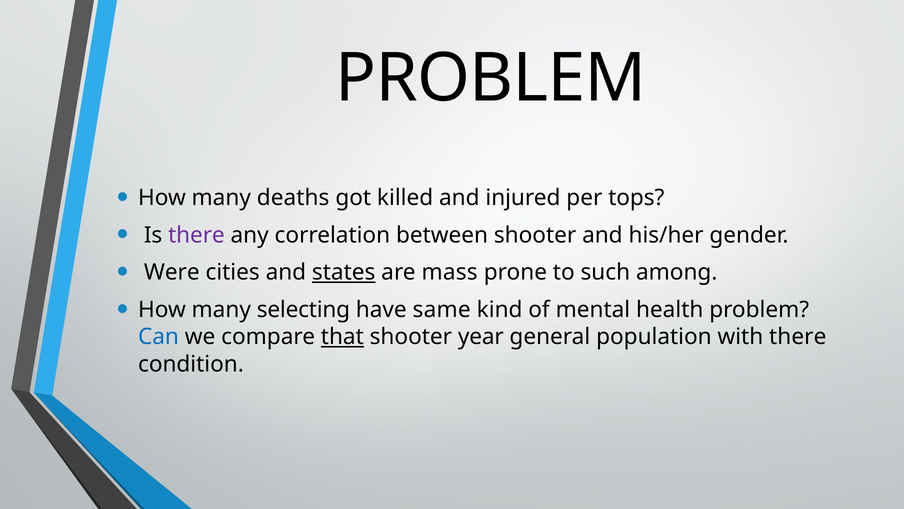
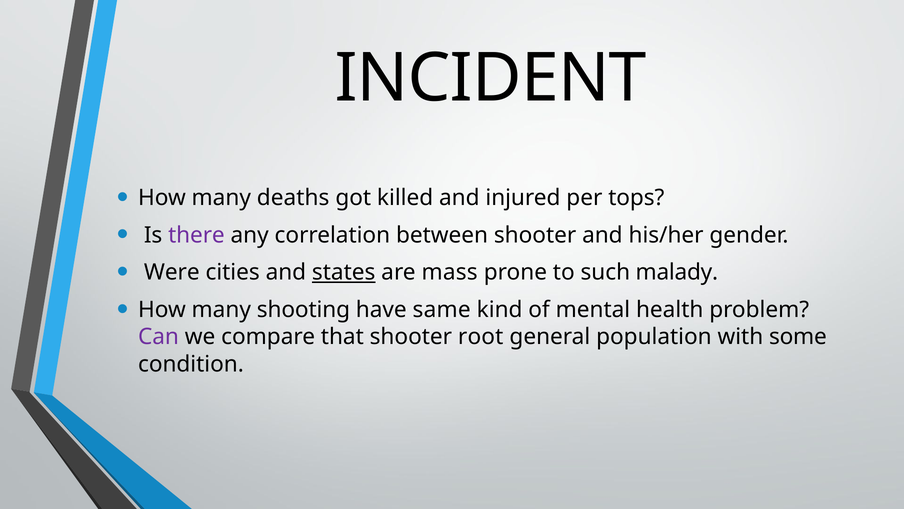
PROBLEM: PROBLEM -> INCIDENT (491, 78)
among: among -> malady (677, 272)
selecting: selecting -> shooting (303, 310)
Can colour: blue -> purple (158, 337)
that underline: present -> none (342, 337)
year: year -> root (481, 337)
with there: there -> some (798, 337)
